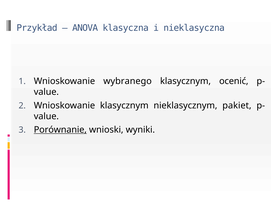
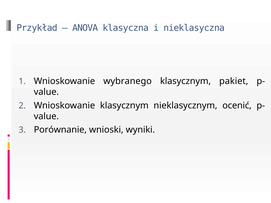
ocenić: ocenić -> pakiet (234, 81)
pakiet: pakiet -> ocenić (237, 106)
Porównanie underline: present -> none (60, 130)
